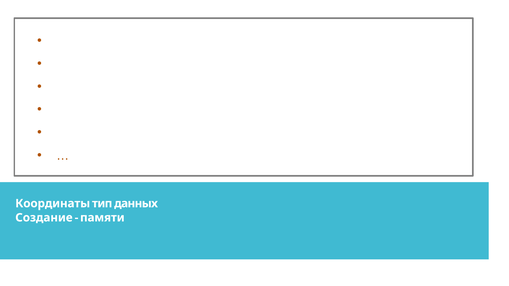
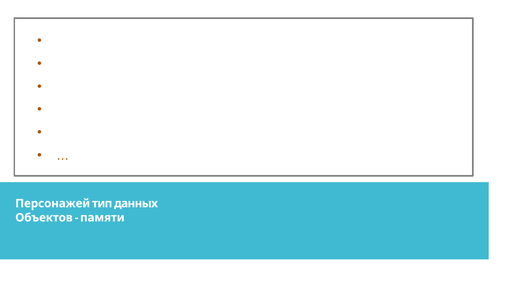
Координаты: Координаты -> Персонажей (53, 204)
Создание: Создание -> Объектов (44, 218)
